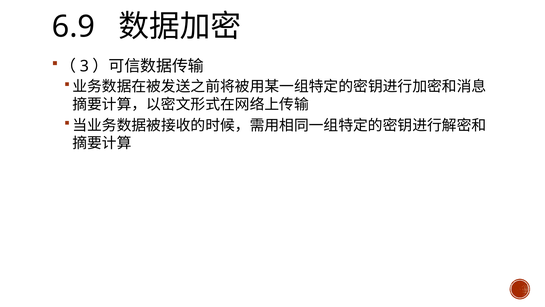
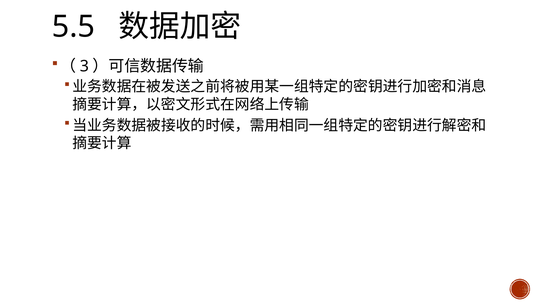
6.9: 6.9 -> 5.5 (74, 27)
